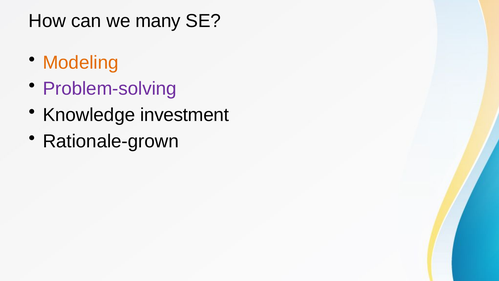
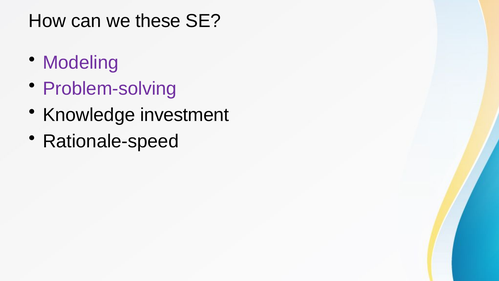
many: many -> these (158, 21)
Modeling colour: orange -> purple (81, 62)
Rationale-grown: Rationale-grown -> Rationale-speed (111, 141)
